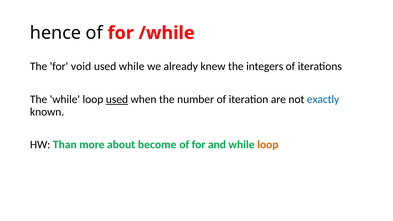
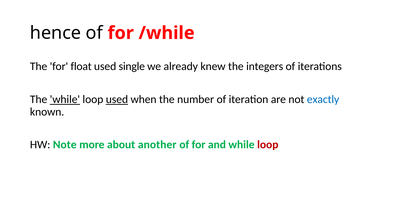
void: void -> float (81, 66)
used while: while -> single (132, 66)
while underline: none -> present (65, 99)
Than: Than -> Note (65, 145)
become: become -> another (157, 145)
loop colour: orange -> red (268, 145)
